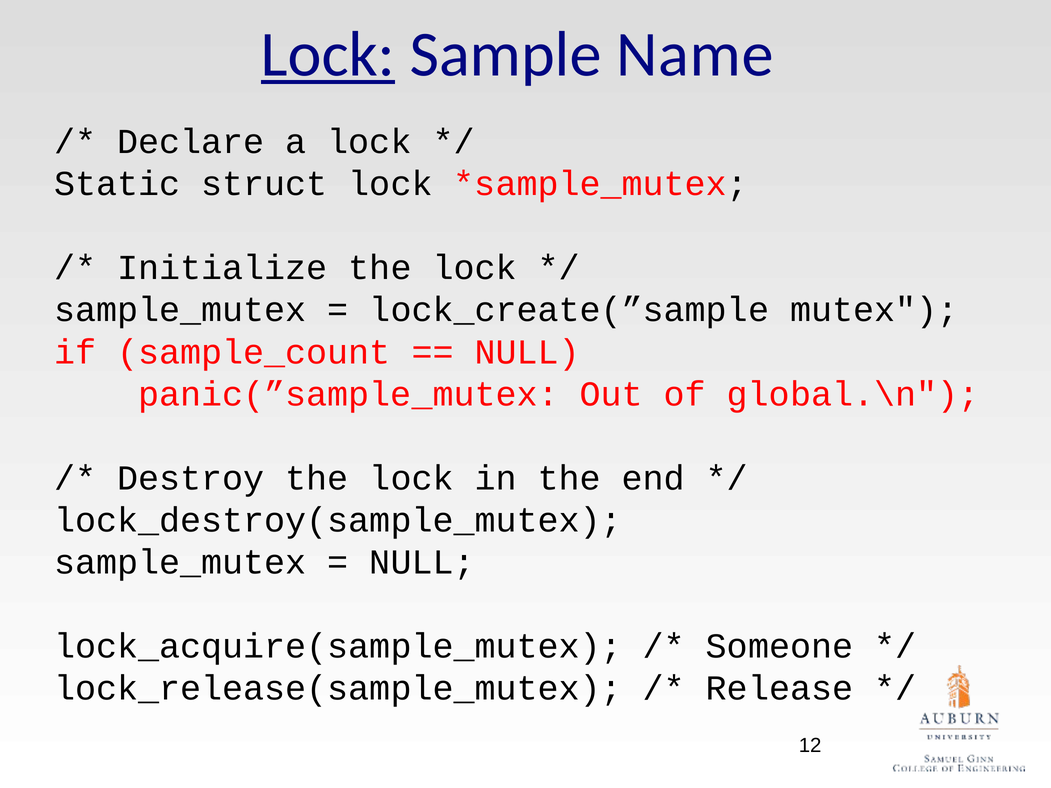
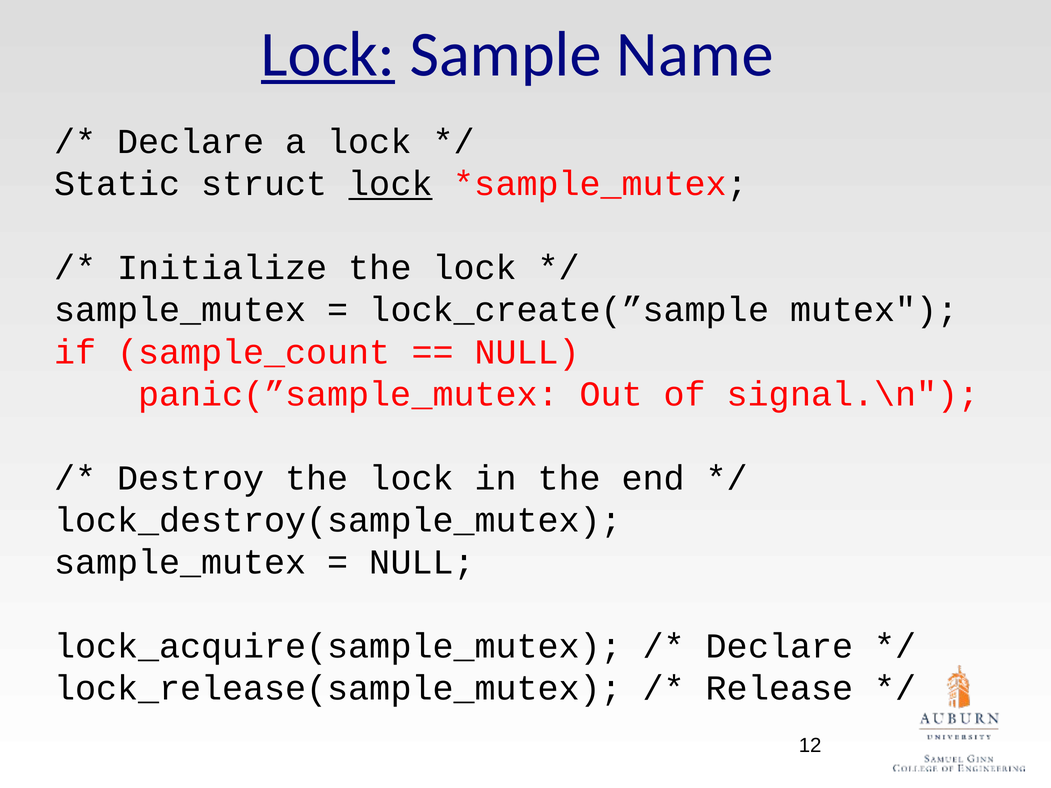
lock underline: none -> present (391, 184)
global.\n: global.\n -> signal.\n (853, 394)
Someone: Someone -> Declare (780, 646)
